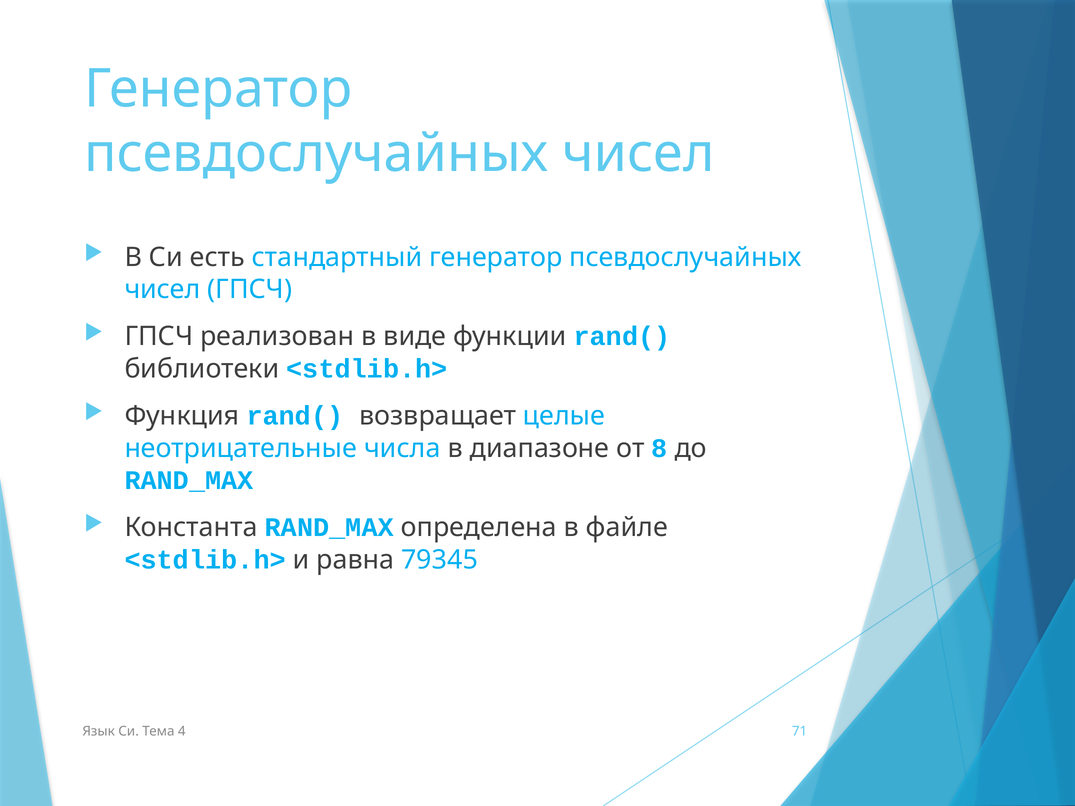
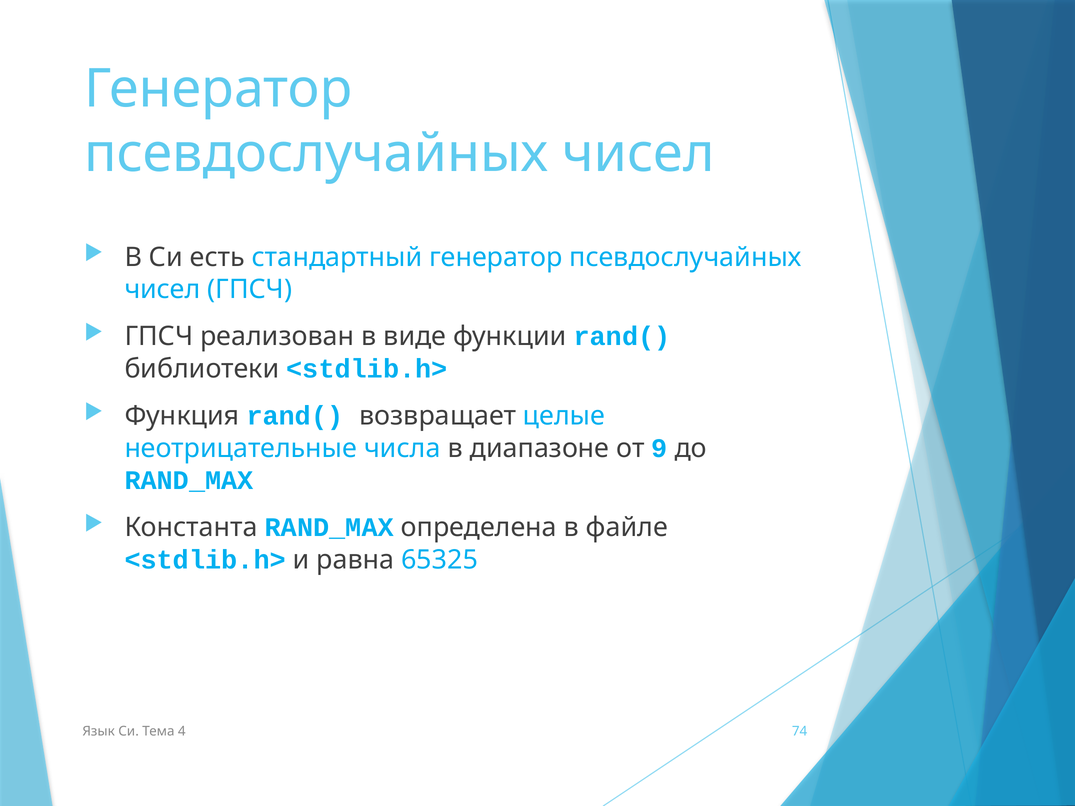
8: 8 -> 9 (659, 448)
79345: 79345 -> 65325 (440, 560)
71: 71 -> 74 (800, 732)
